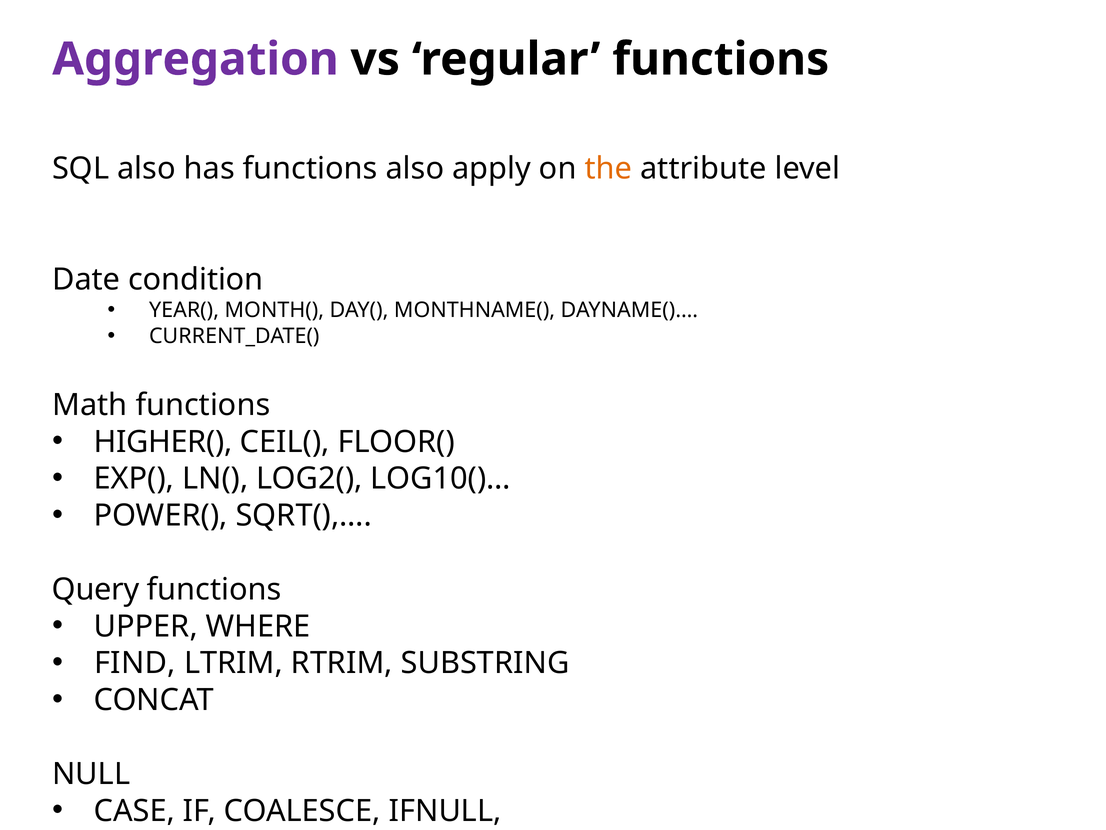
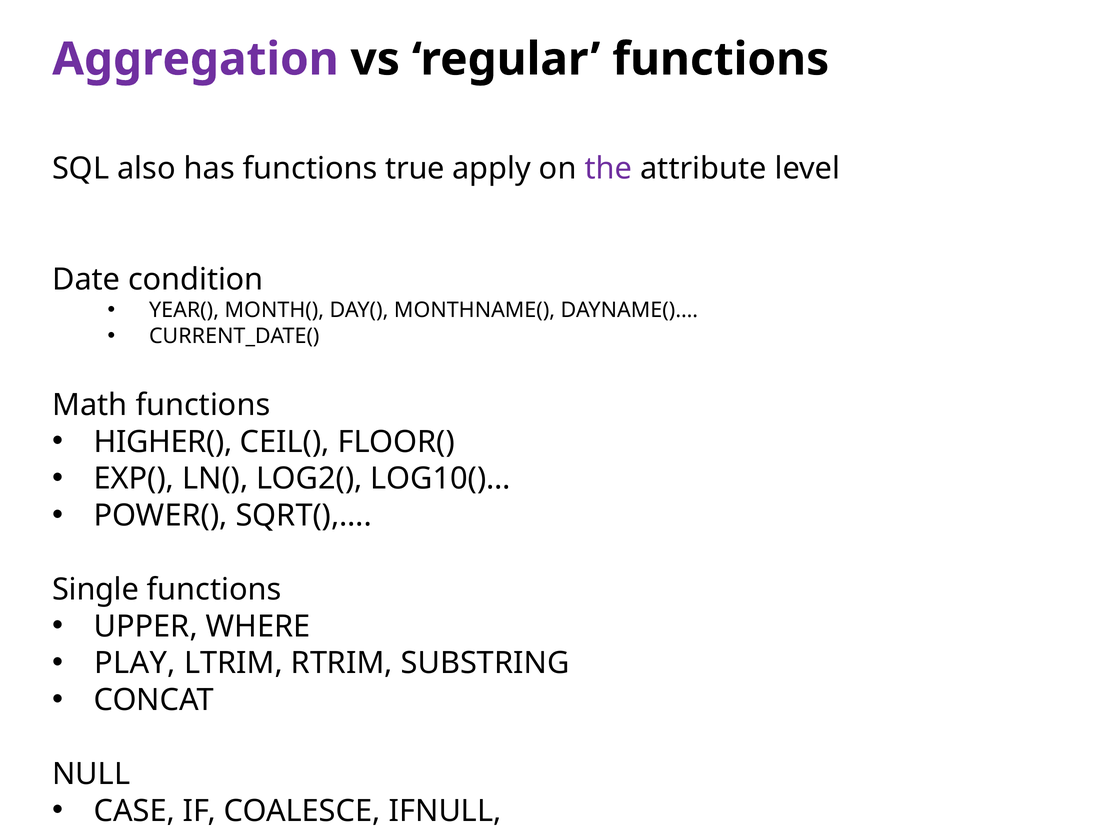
functions also: also -> true (415, 169)
the colour: orange -> purple (608, 169)
Query: Query -> Single (96, 589)
FIND: FIND -> PLAY (135, 663)
